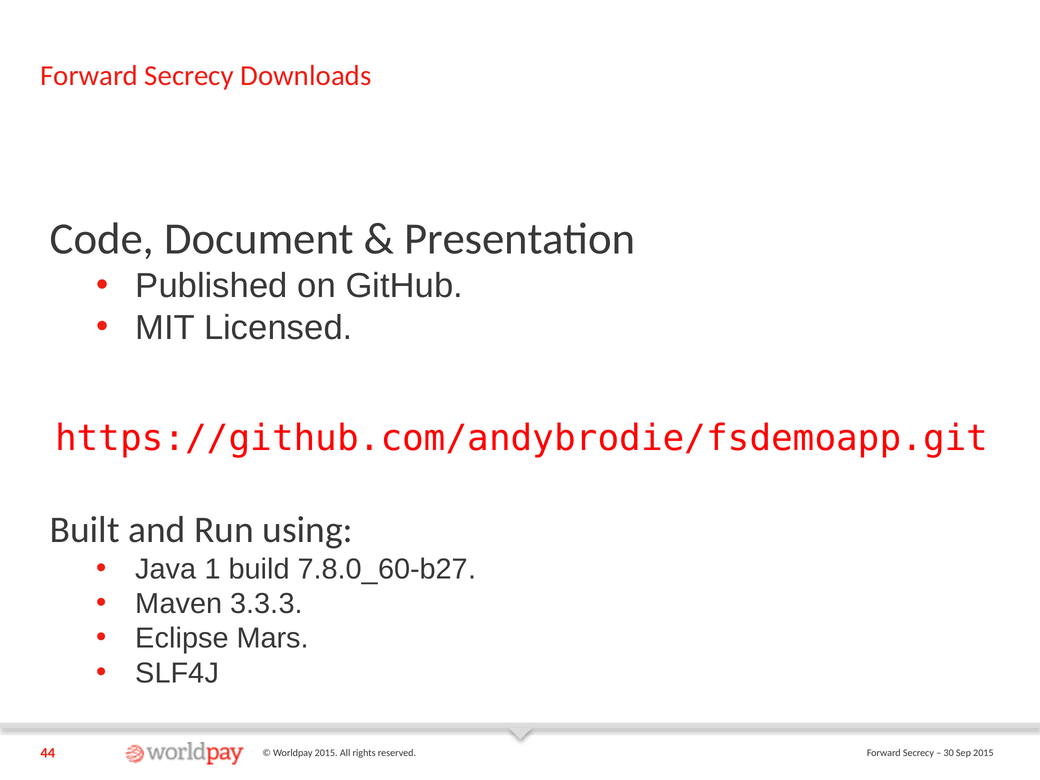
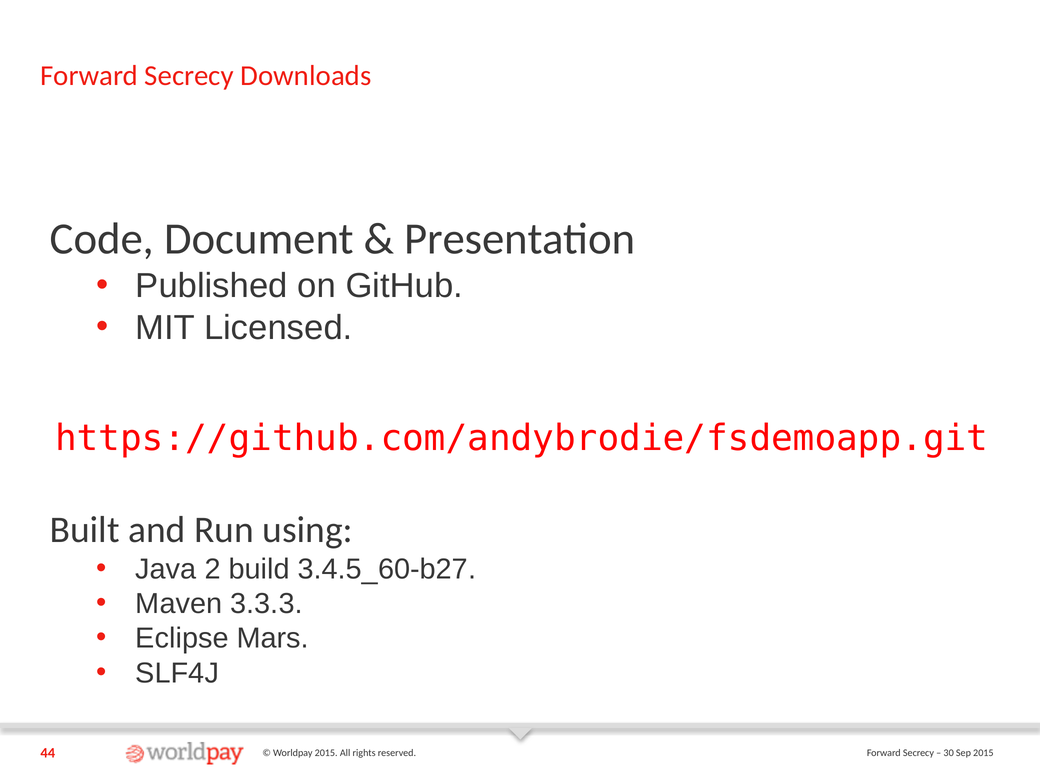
1: 1 -> 2 (213, 569)
7.8.0_60-b27: 7.8.0_60-b27 -> 3.4.5_60-b27 (387, 569)
